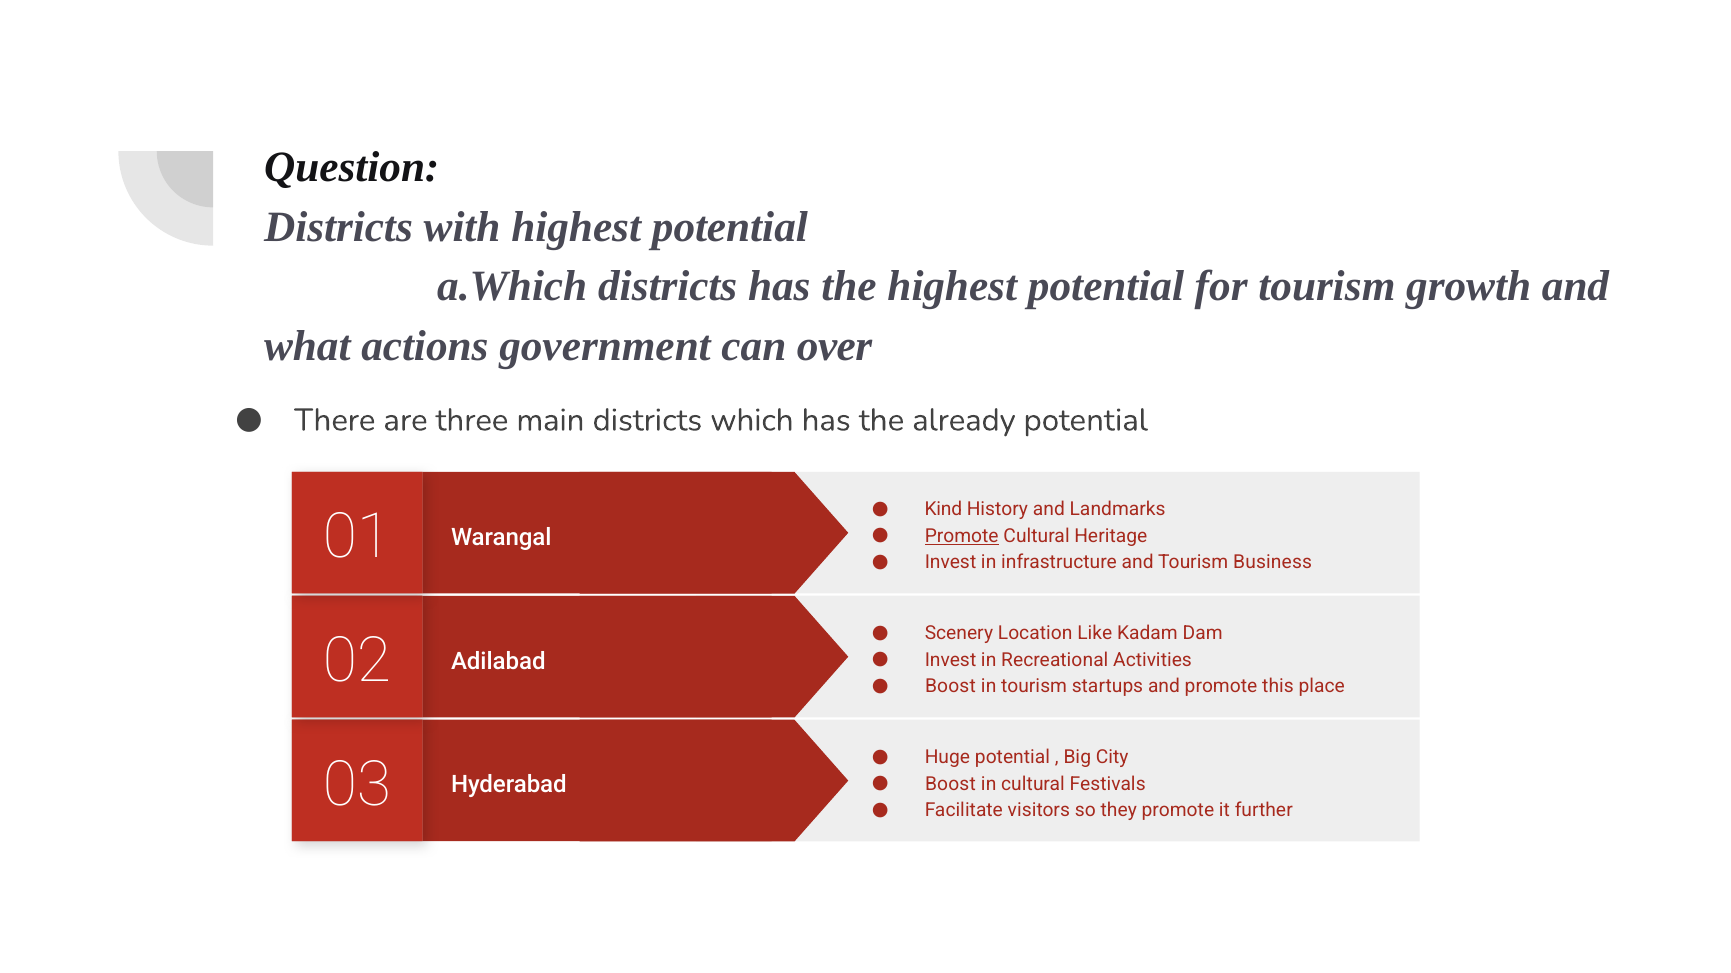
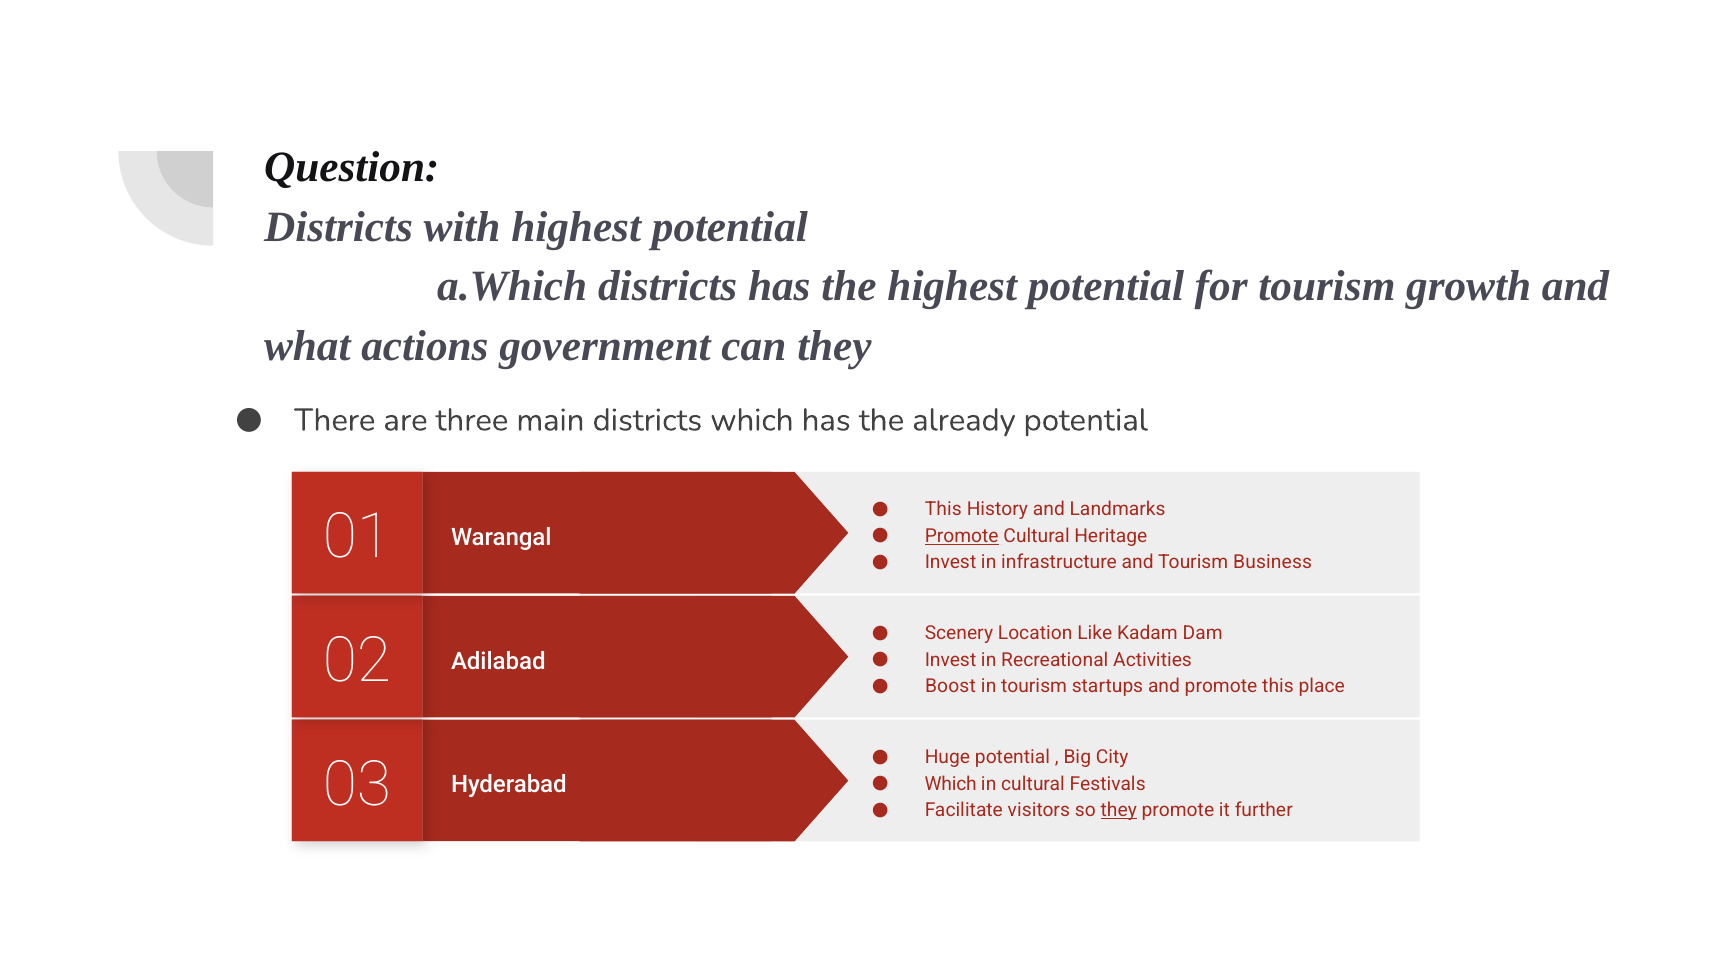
can over: over -> they (834, 347)
Kind: Kind -> This (943, 510)
Boost: Boost -> Which (951, 784)
they underline: none -> present (1119, 811)
